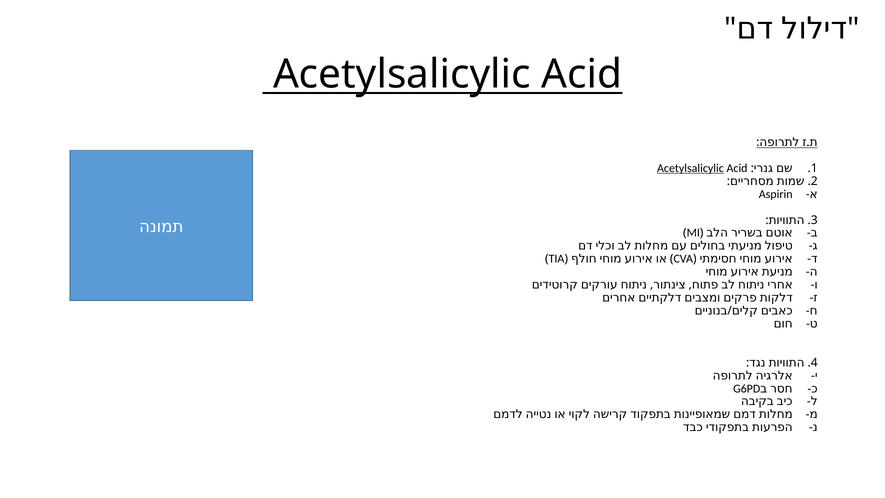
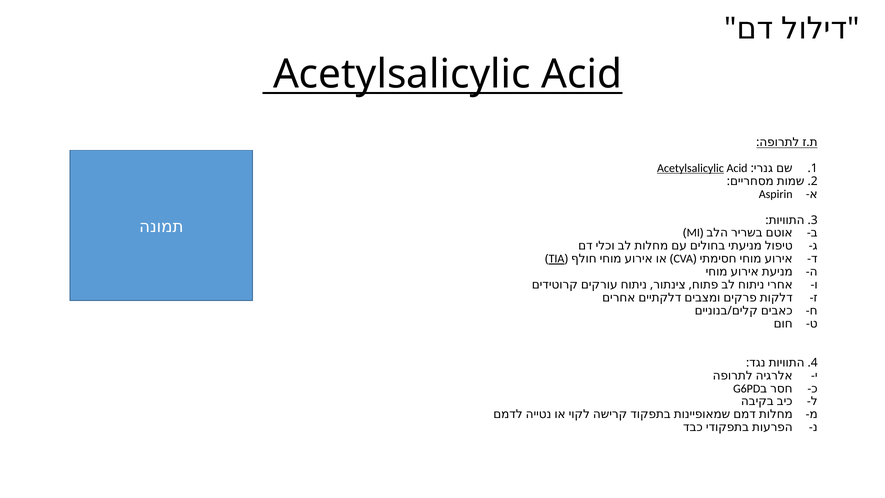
TIA underline: none -> present (557, 259)
